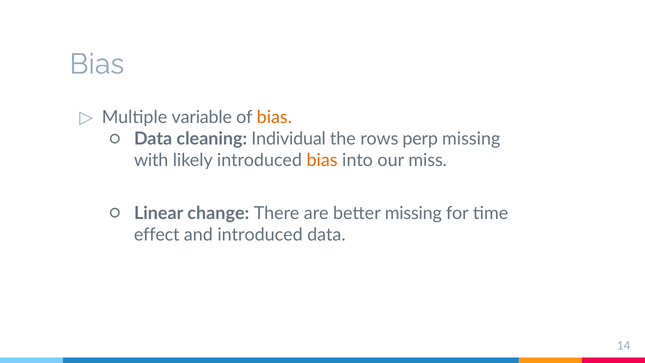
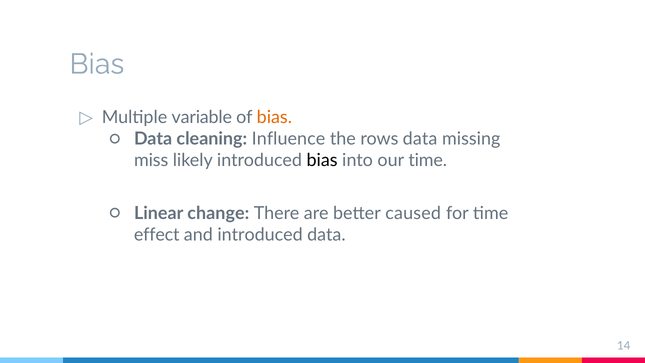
Individual: Individual -> Influence (288, 139)
rows perp: perp -> data (420, 139)
with: with -> miss (151, 160)
bias colour: orange -> black (322, 160)
our miss: miss -> time (428, 160)
better missing: missing -> caused (413, 213)
